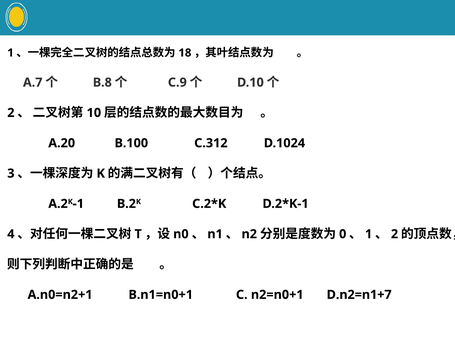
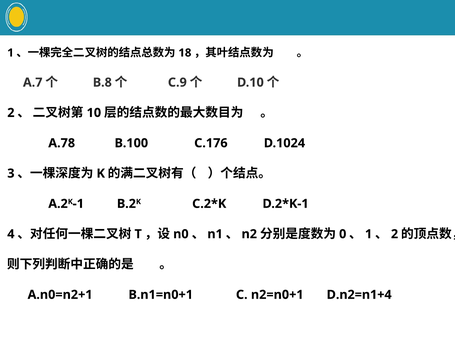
A.20: A.20 -> A.78 (62, 143)
C.312: C.312 -> C.176 (211, 143)
D.n2=n1+7: D.n2=n1+7 -> D.n2=n1+4 (359, 295)
